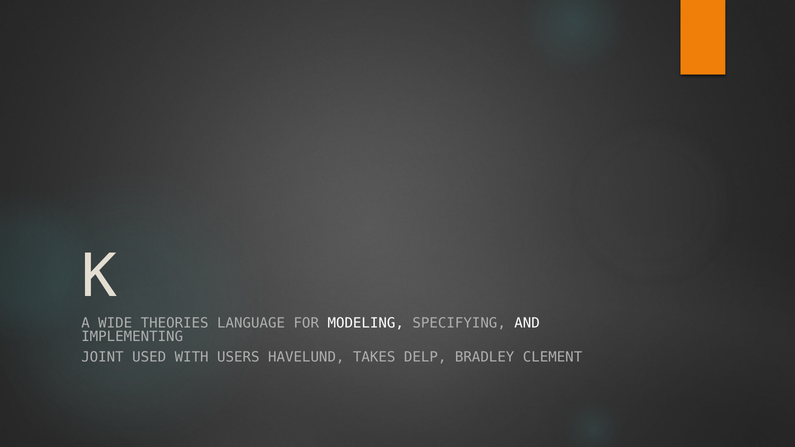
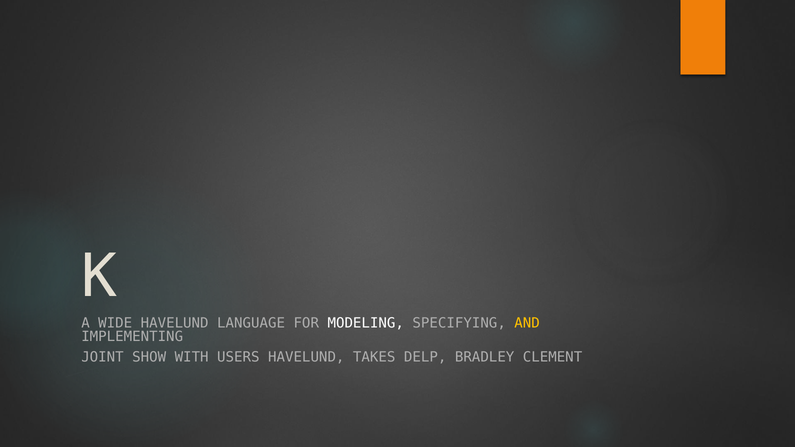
WIDE THEORIES: THEORIES -> HAVELUND (175, 323)
AND colour: white -> yellow (527, 323)
USED: USED -> SHOW (149, 357)
